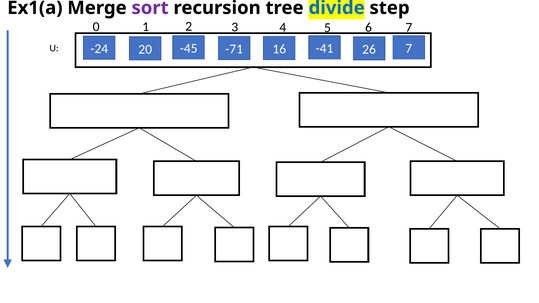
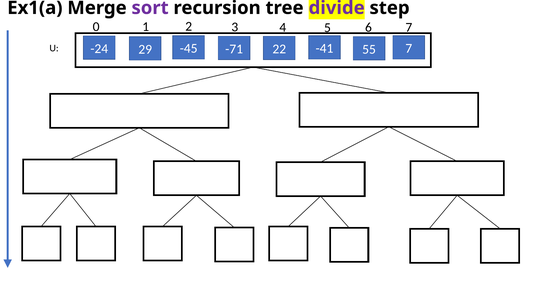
divide colour: blue -> purple (337, 8)
20: 20 -> 29 (145, 49)
16: 16 -> 22 (279, 49)
26: 26 -> 55 (369, 49)
